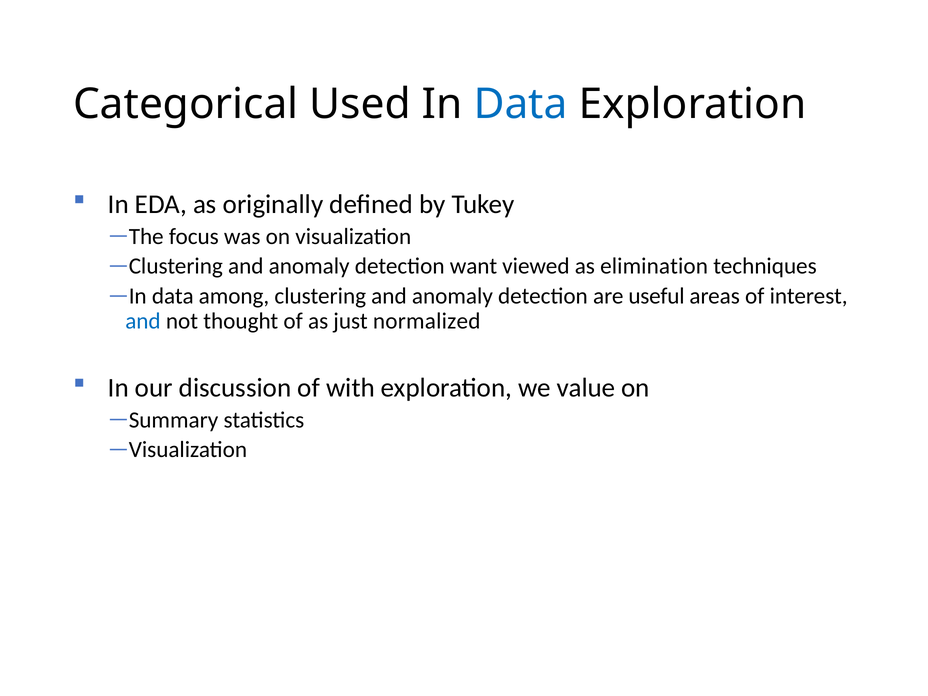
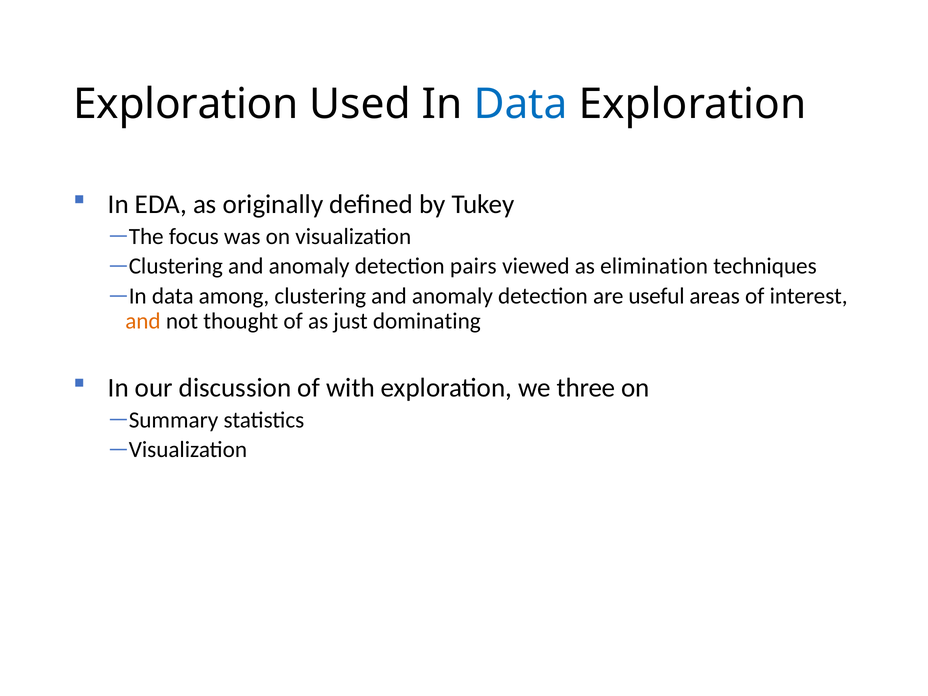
Categorical: Categorical -> Exploration (186, 104)
want: want -> pairs (473, 266)
and colour: blue -> orange (143, 321)
normalized: normalized -> dominating (427, 321)
value: value -> three (586, 388)
